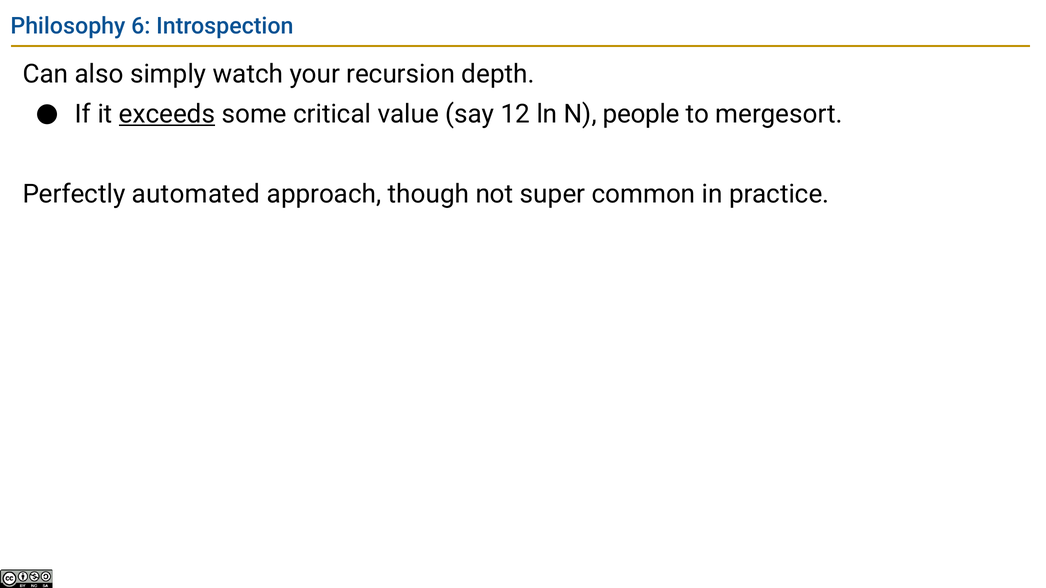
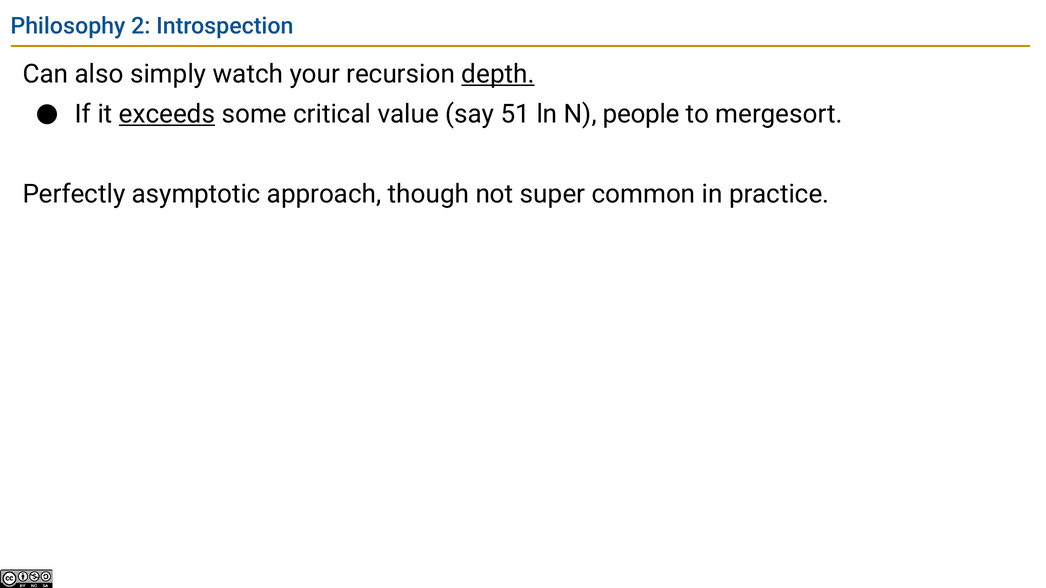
6: 6 -> 2 (141, 26)
depth underline: none -> present (498, 74)
12: 12 -> 51 (515, 114)
automated: automated -> asymptotic (196, 194)
